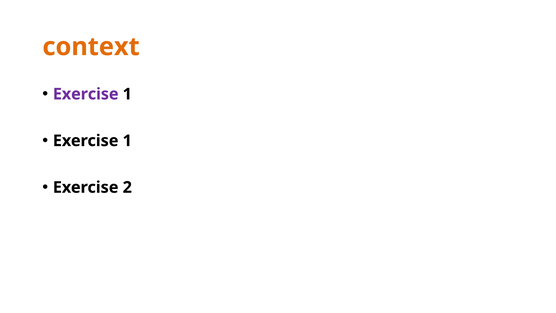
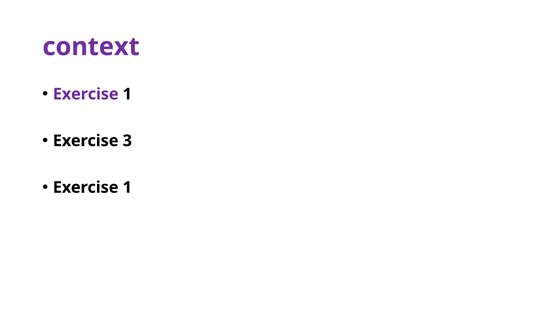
context colour: orange -> purple (91, 47)
1: 1 -> 3 (127, 141)
2: 2 -> 1 (127, 187)
